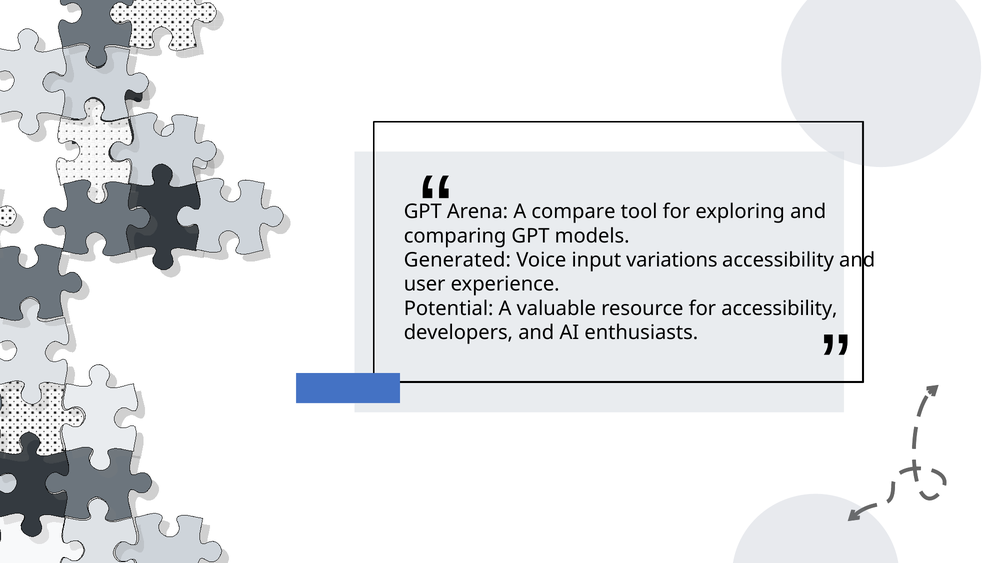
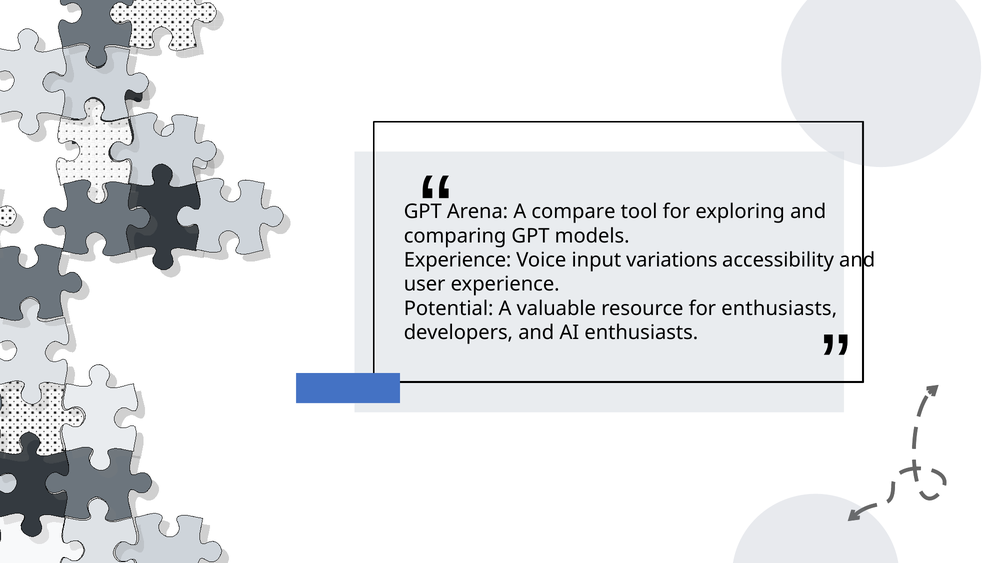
Generated: Generated -> Experience (458, 260)
for accessibility: accessibility -> enthusiasts (779, 309)
